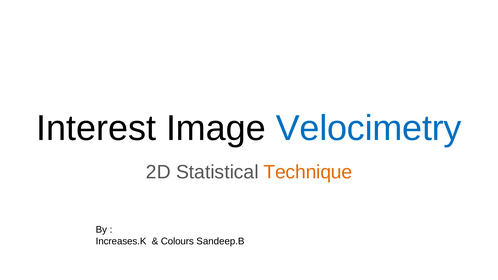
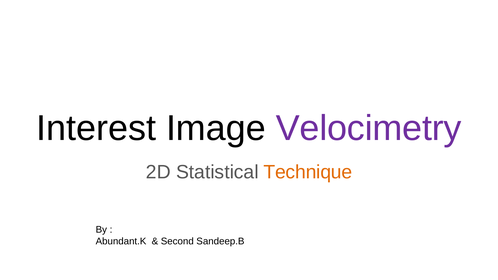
Velocimetry colour: blue -> purple (369, 128)
Increases.K: Increases.K -> Abundant.K (121, 241)
Colours: Colours -> Second (177, 241)
